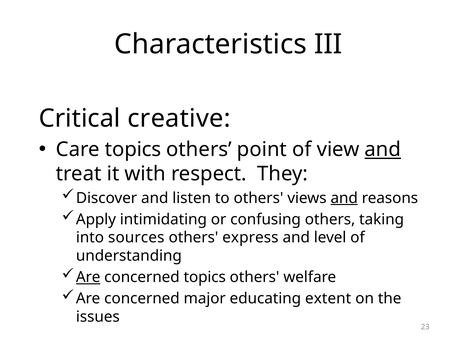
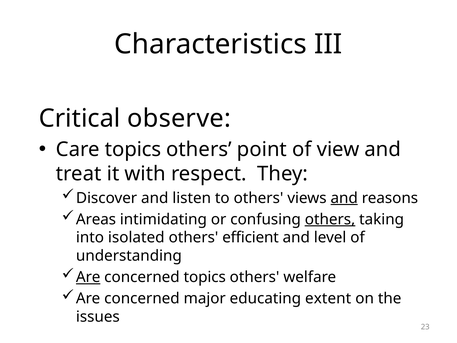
creative: creative -> observe (179, 118)
and underline: present -> none (383, 149)
Apply: Apply -> Areas (96, 219)
others underline: none -> present (330, 219)
sources: sources -> isolated (136, 237)
express: express -> efficient (251, 237)
